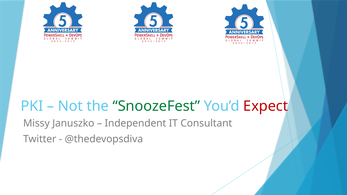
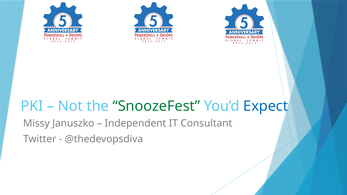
Expect colour: red -> blue (266, 106)
